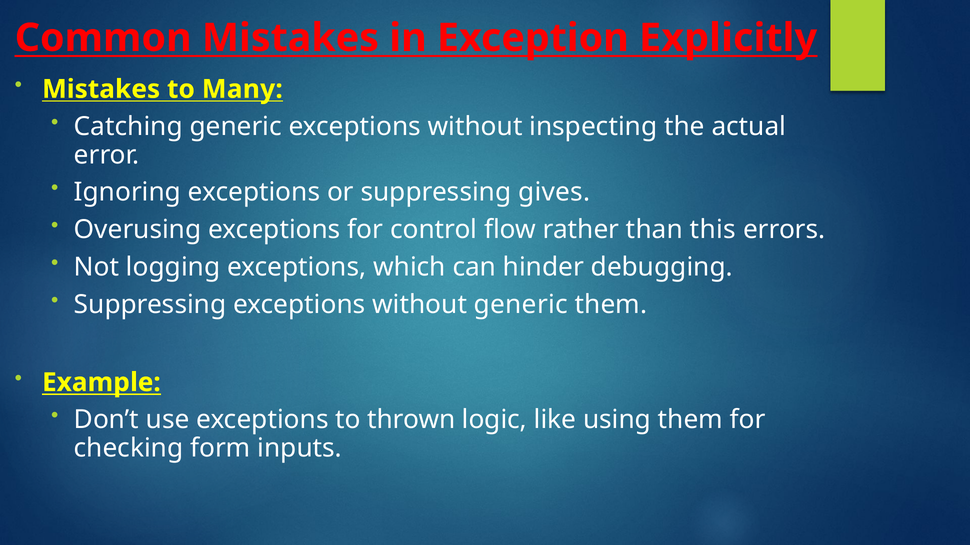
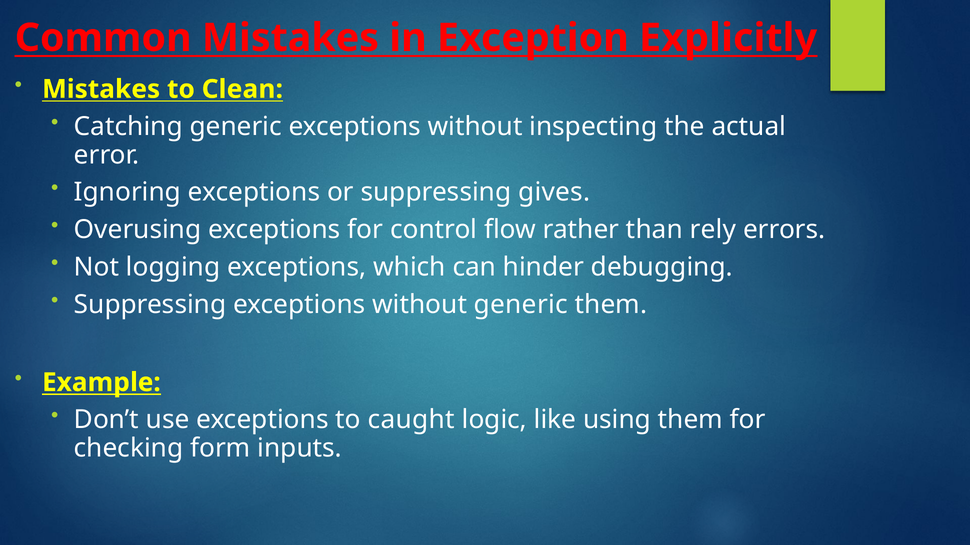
Many: Many -> Clean (242, 89)
this: this -> rely (713, 230)
thrown: thrown -> caught (411, 420)
